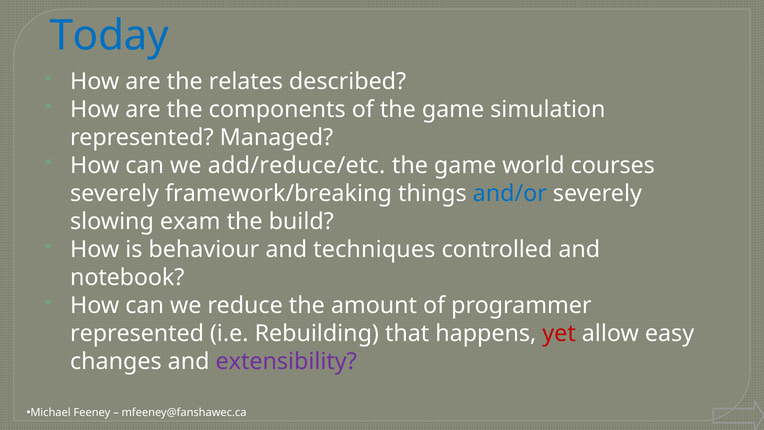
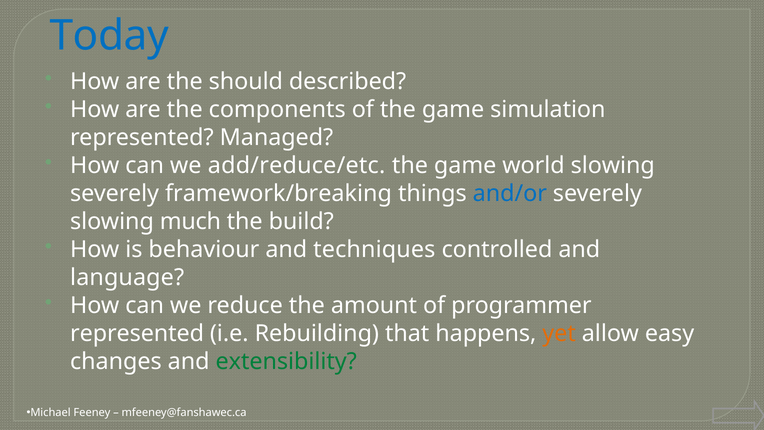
relates: relates -> should (246, 81)
world courses: courses -> slowing (613, 165)
exam: exam -> much (190, 221)
notebook: notebook -> language (127, 278)
yet colour: red -> orange (559, 334)
extensibility colour: purple -> green (286, 362)
